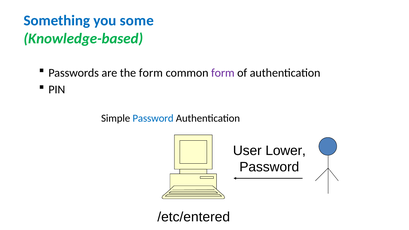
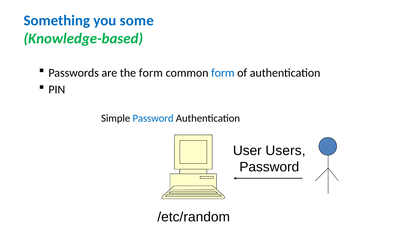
form colour: purple -> blue (223, 73)
Lower: Lower -> Users (286, 151)
/etc/entered: /etc/entered -> /etc/random (194, 217)
